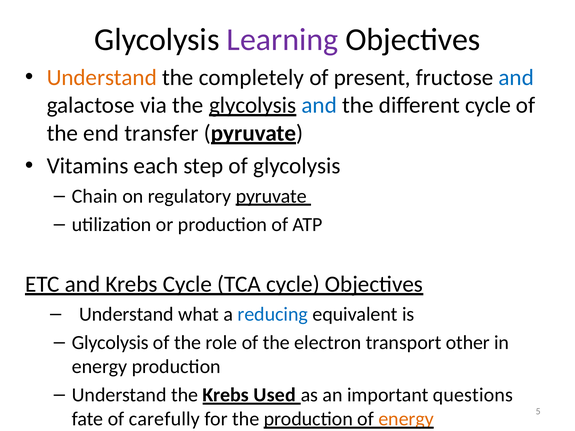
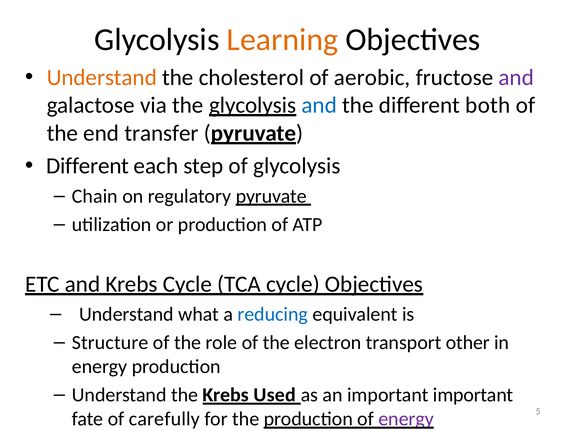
Learning colour: purple -> orange (282, 40)
completely: completely -> cholesterol (251, 78)
present: present -> aerobic (372, 78)
and colour: blue -> purple (516, 78)
different cycle: cycle -> both (488, 105)
Vitamins: Vitamins -> Different (88, 166)
Glycolysis: Glycolysis -> Structure (110, 343)
important questions: questions -> important (473, 395)
energy colour: orange -> purple (406, 419)
